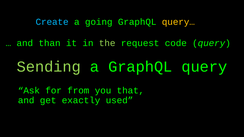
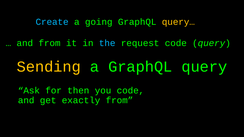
and than: than -> from (50, 43)
the colour: light green -> light blue (107, 43)
Sending colour: light green -> yellow (49, 67)
from: from -> then (78, 91)
you that: that -> code (130, 91)
exactly used: used -> from (119, 100)
